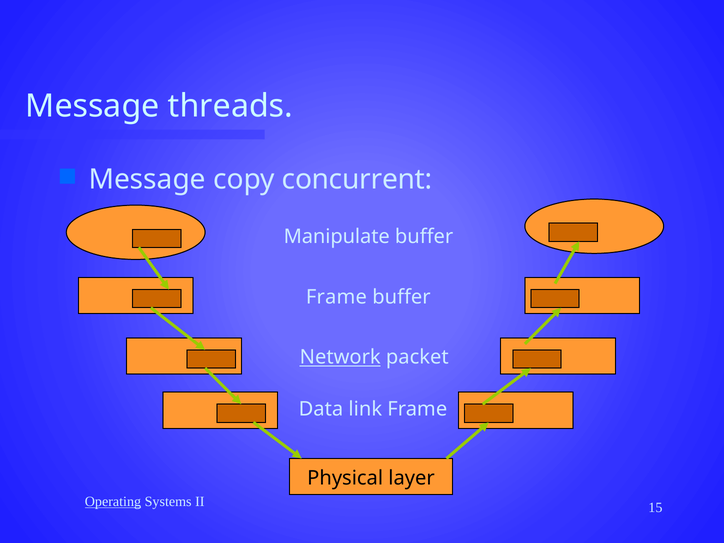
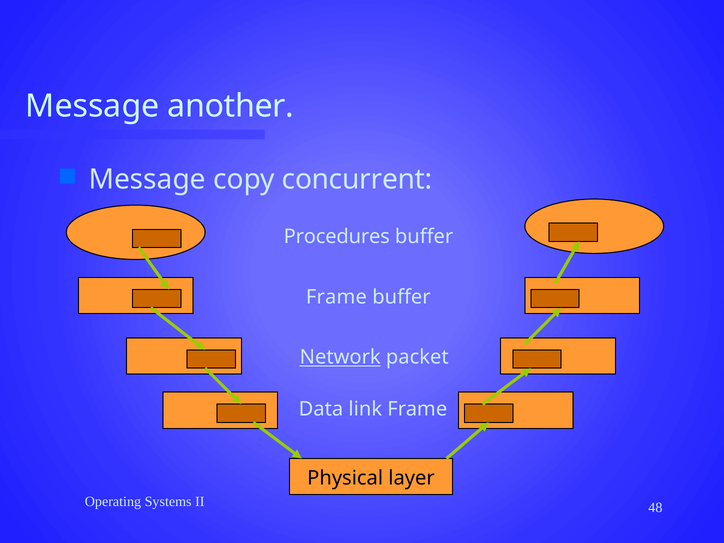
threads: threads -> another (231, 106)
Manipulate: Manipulate -> Procedures (337, 237)
Operating underline: present -> none (113, 502)
15: 15 -> 48 (655, 508)
